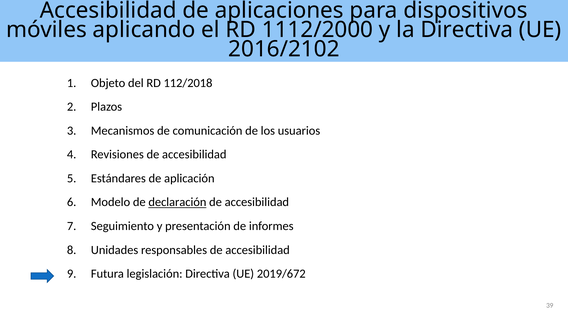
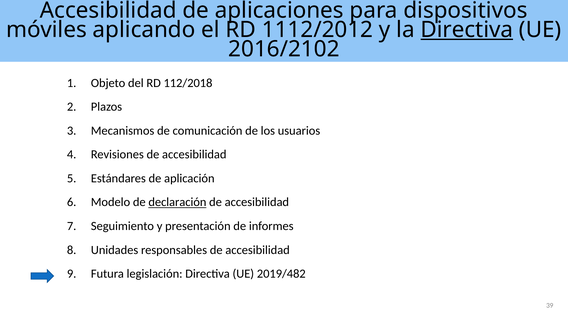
1112/2000: 1112/2000 -> 1112/2012 (318, 30)
Directiva underline: none -> present (467, 30)
2019/672: 2019/672 -> 2019/482 (281, 273)
